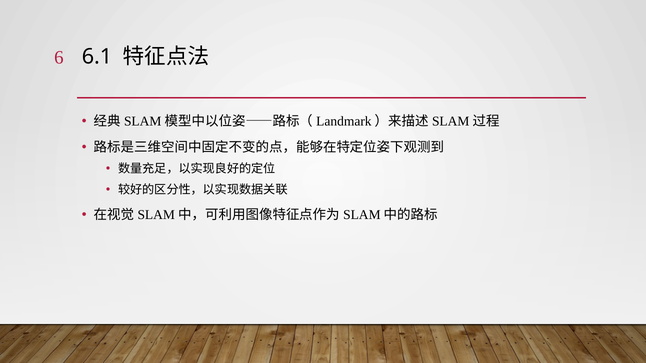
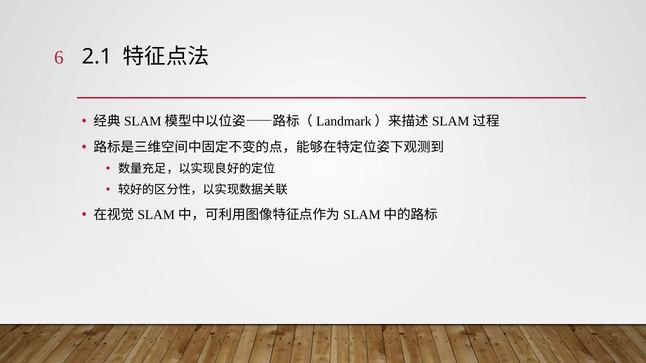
6.1: 6.1 -> 2.1 (97, 57)
